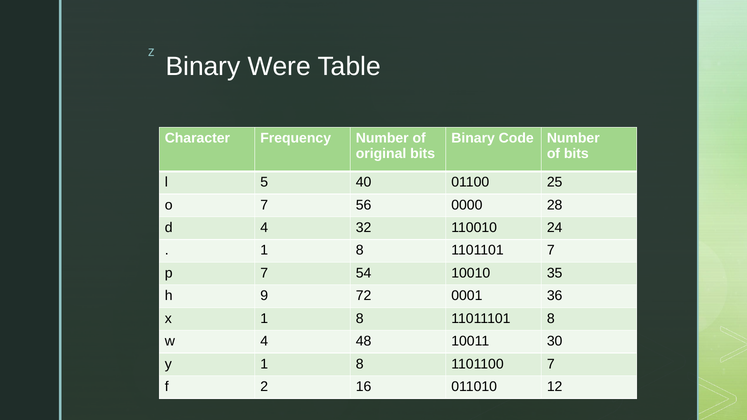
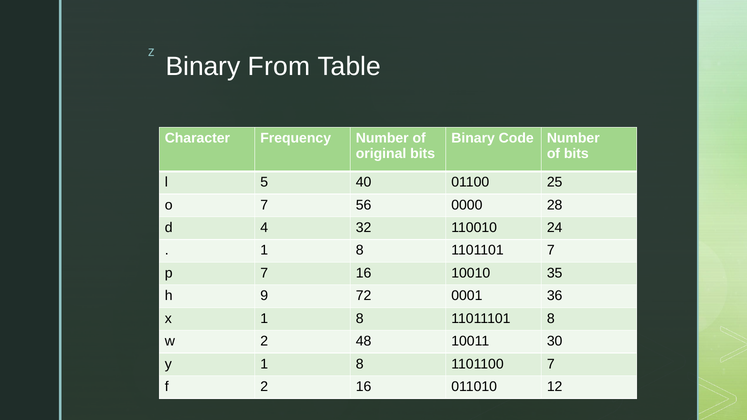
Were: Were -> From (279, 66)
7 54: 54 -> 16 (364, 273)
w 4: 4 -> 2 (264, 341)
